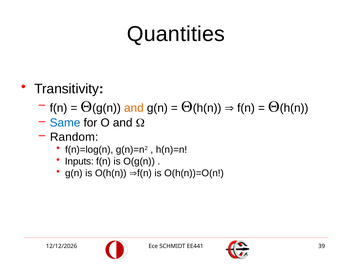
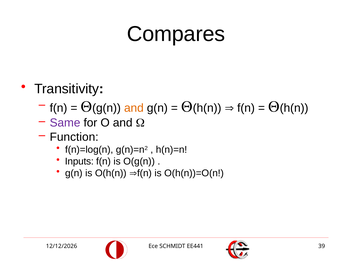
Quantities: Quantities -> Compares (176, 34)
Same colour: blue -> purple (65, 123)
Random: Random -> Function (74, 137)
